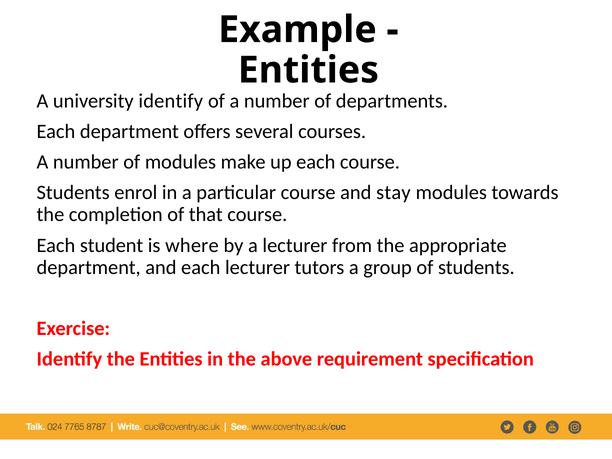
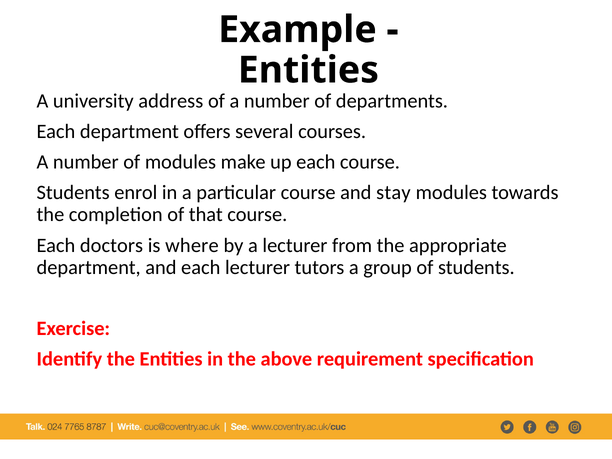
university identify: identify -> address (171, 101)
student: student -> doctors (112, 245)
